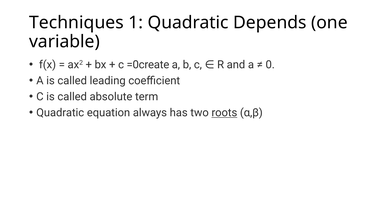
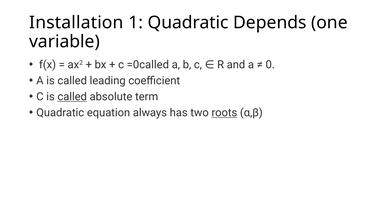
Techniques: Techniques -> Installation (76, 23)
=0create: =0create -> =0called (148, 65)
called underline: none -> present (72, 97)
